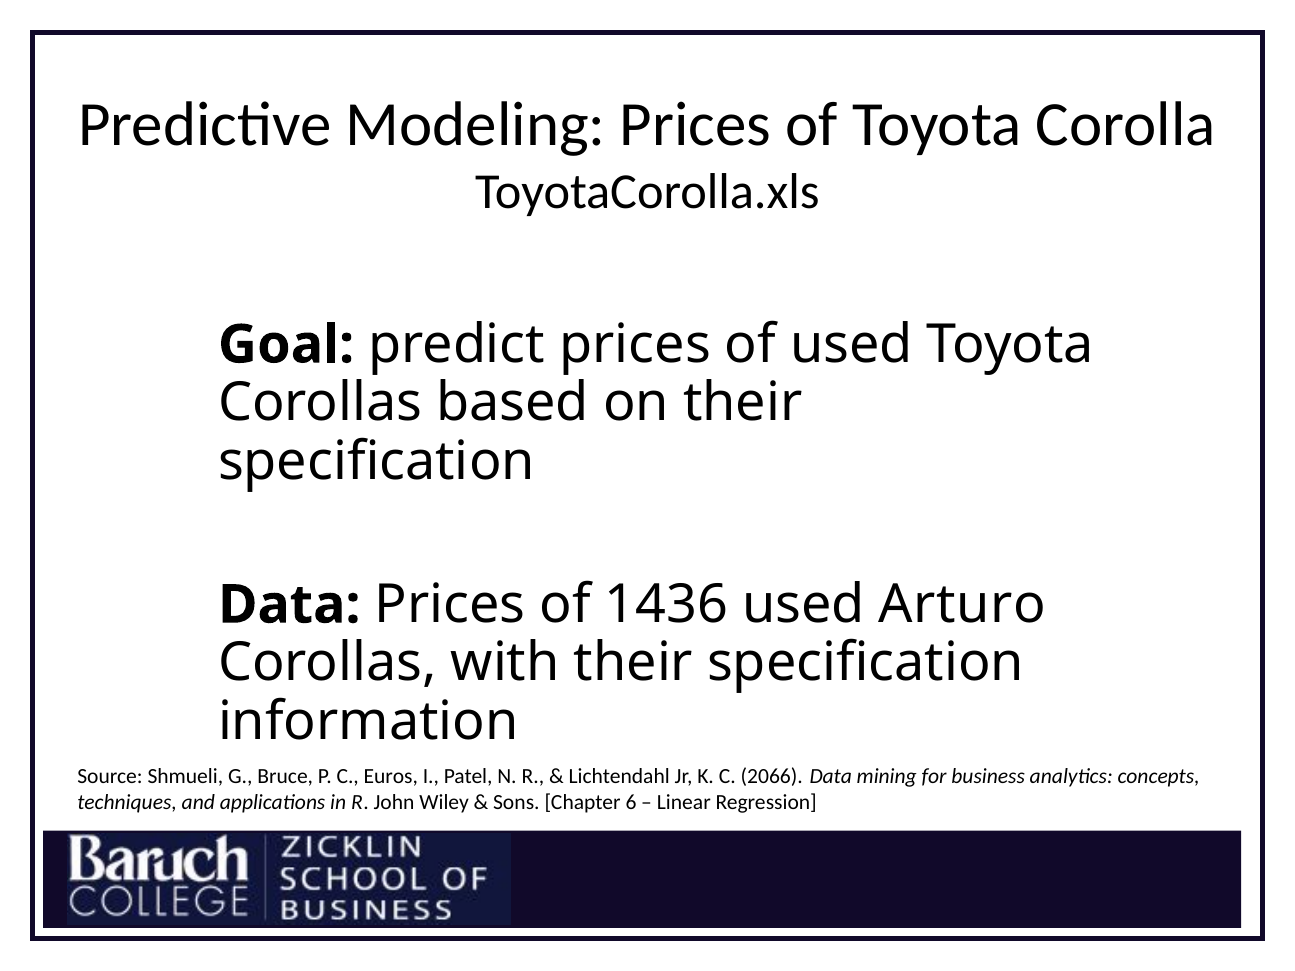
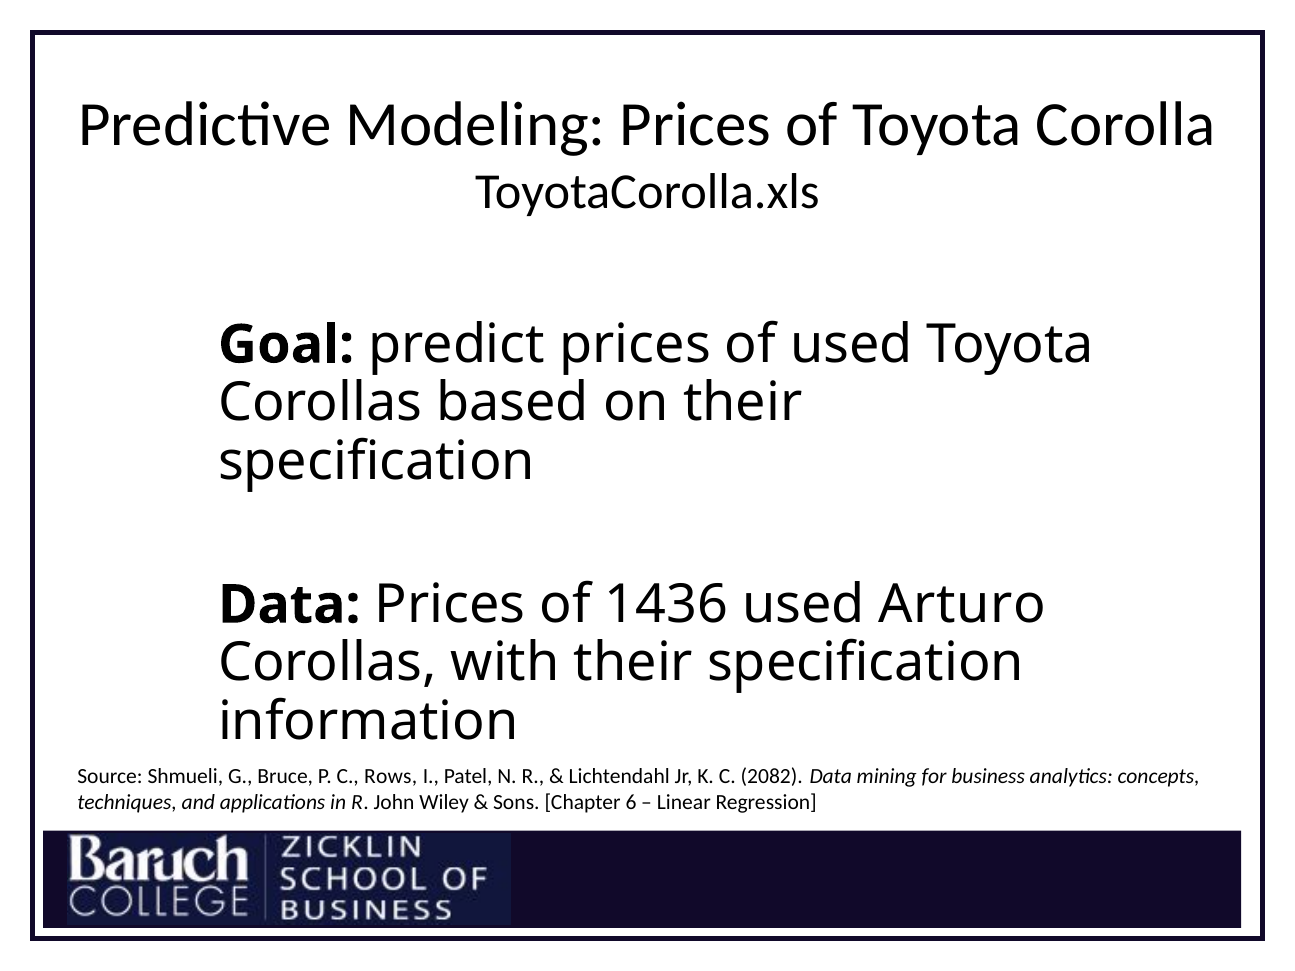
Euros: Euros -> Rows (391, 776)
2066: 2066 -> 2082 (772, 776)
